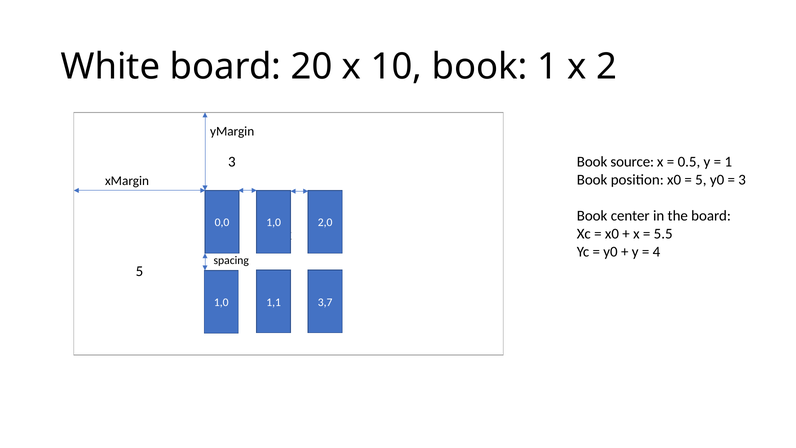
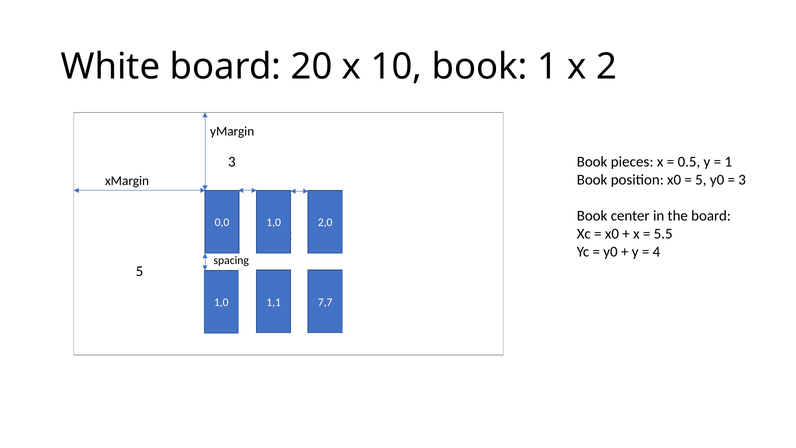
source: source -> pieces (632, 162)
3,7: 3,7 -> 7,7 (325, 302)
